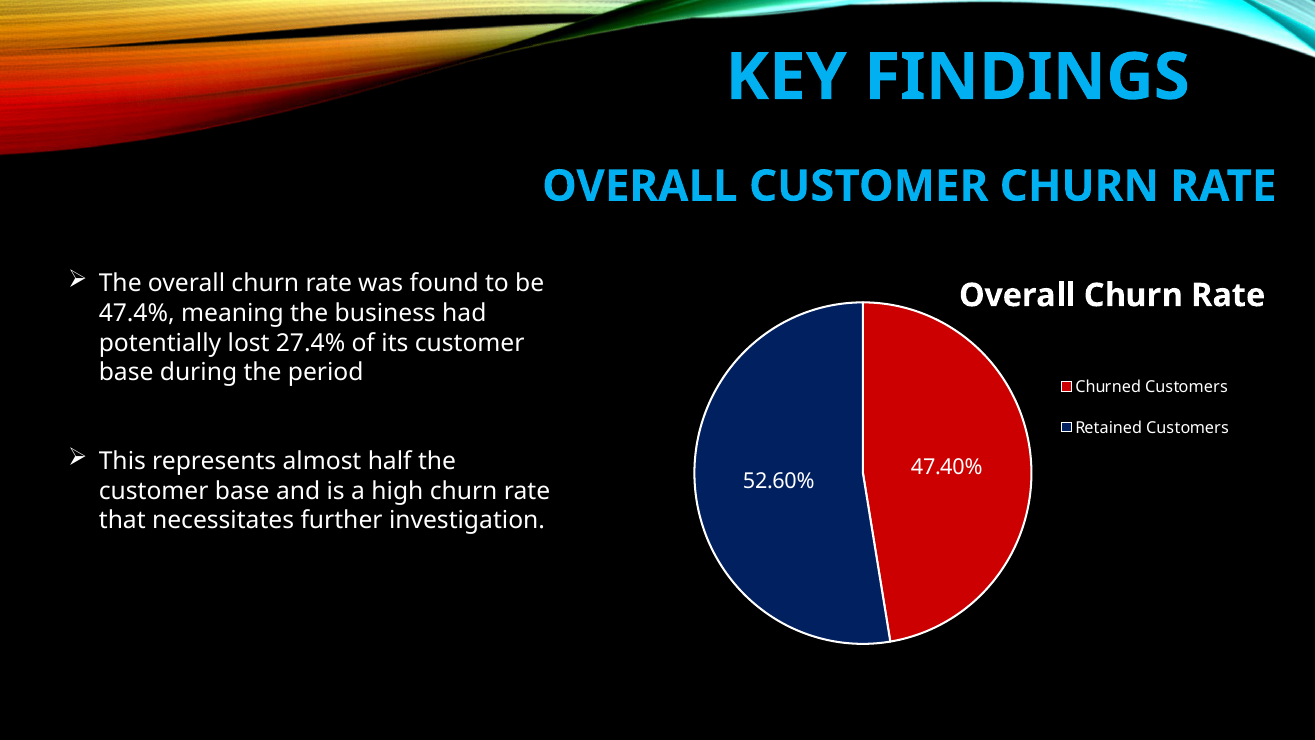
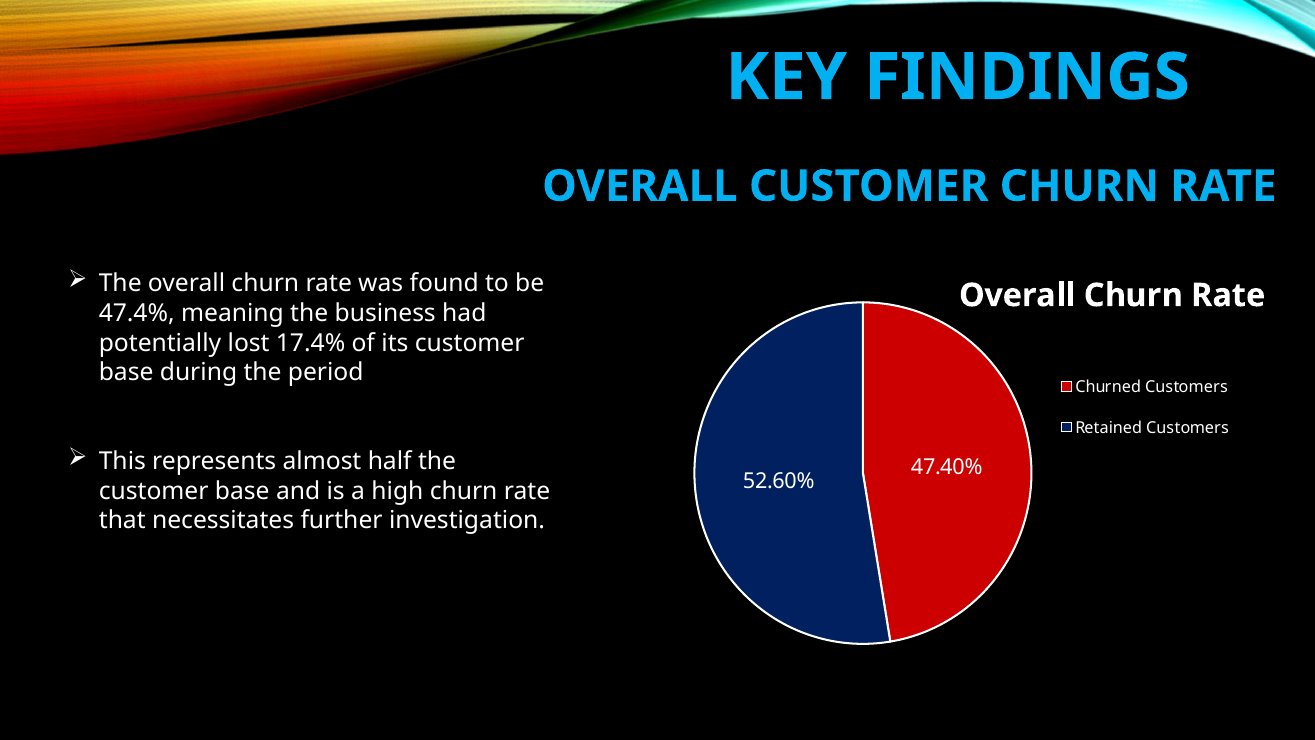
27.4%: 27.4% -> 17.4% (311, 343)
